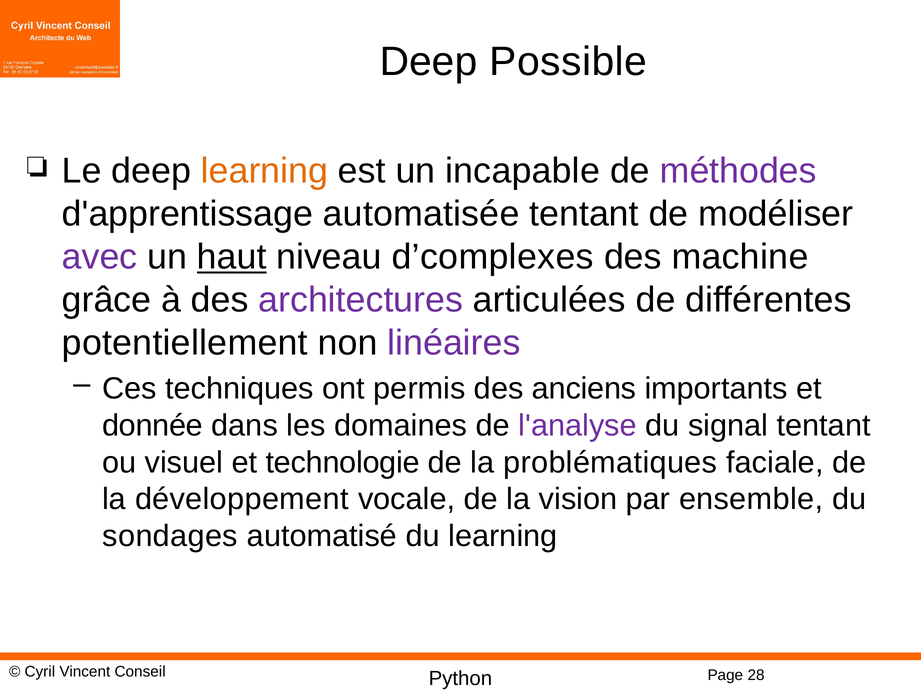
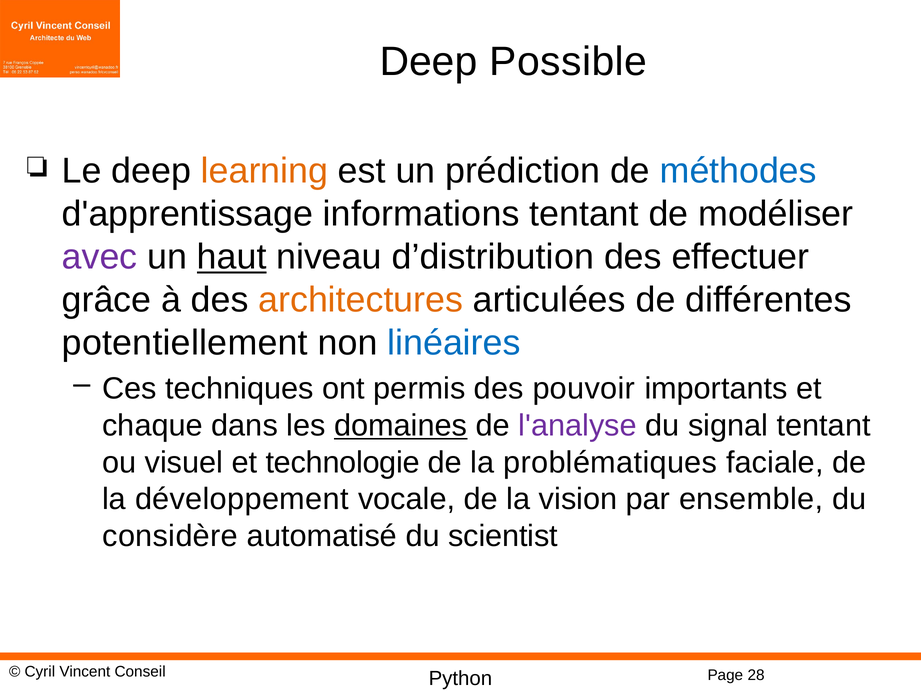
incapable: incapable -> prédiction (523, 171)
méthodes colour: purple -> blue (738, 171)
automatisée: automatisée -> informations (421, 214)
d’complexes: d’complexes -> d’distribution (493, 257)
machine: machine -> effectuer (740, 257)
architectures colour: purple -> orange (361, 300)
linéaires colour: purple -> blue (454, 343)
anciens: anciens -> pouvoir (584, 389)
donnée: donnée -> chaque (152, 425)
domaines underline: none -> present (401, 425)
sondages: sondages -> considère (170, 536)
du learning: learning -> scientist (503, 536)
